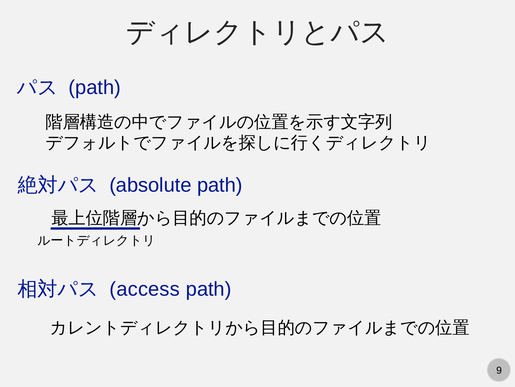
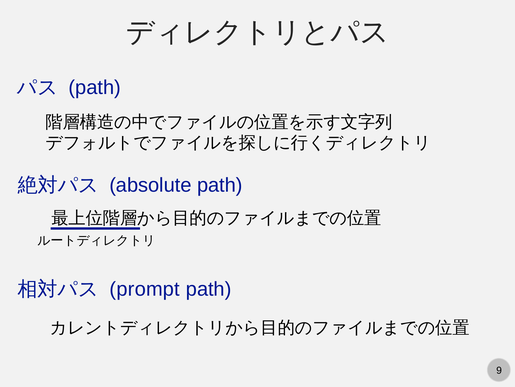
access: access -> prompt (145, 289)
